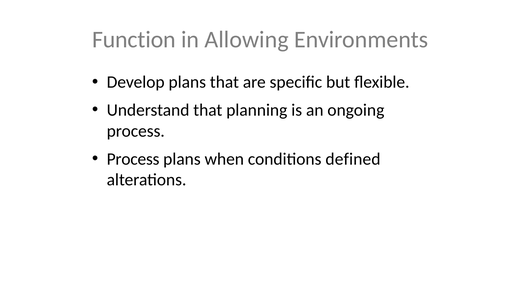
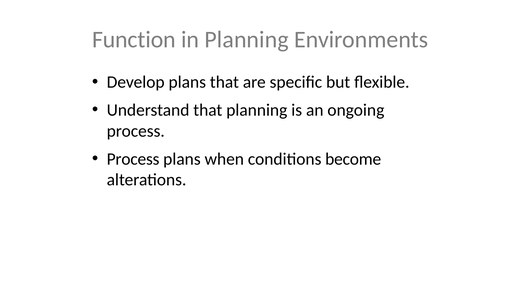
in Allowing: Allowing -> Planning (247, 40)
defined: defined -> become (353, 159)
